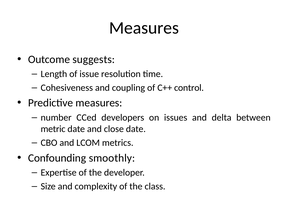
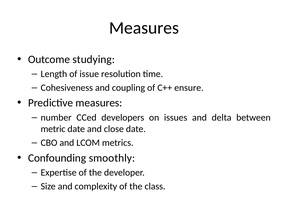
suggests: suggests -> studying (94, 59)
control: control -> ensure (189, 88)
